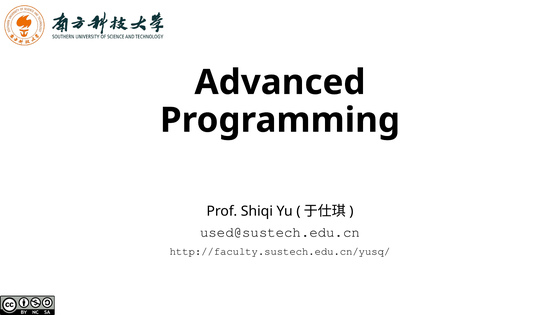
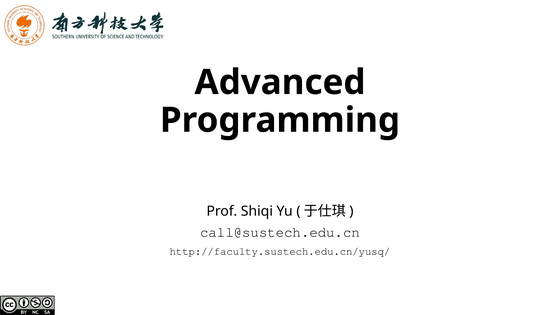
used@sustech.edu.cn: used@sustech.edu.cn -> call@sustech.edu.cn (280, 232)
